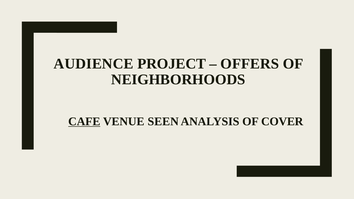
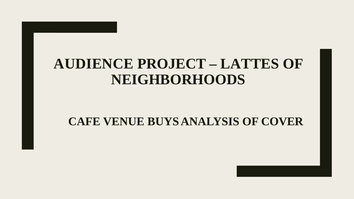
OFFERS: OFFERS -> LATTES (250, 64)
CAFE underline: present -> none (84, 122)
SEEN: SEEN -> BUYS (163, 122)
